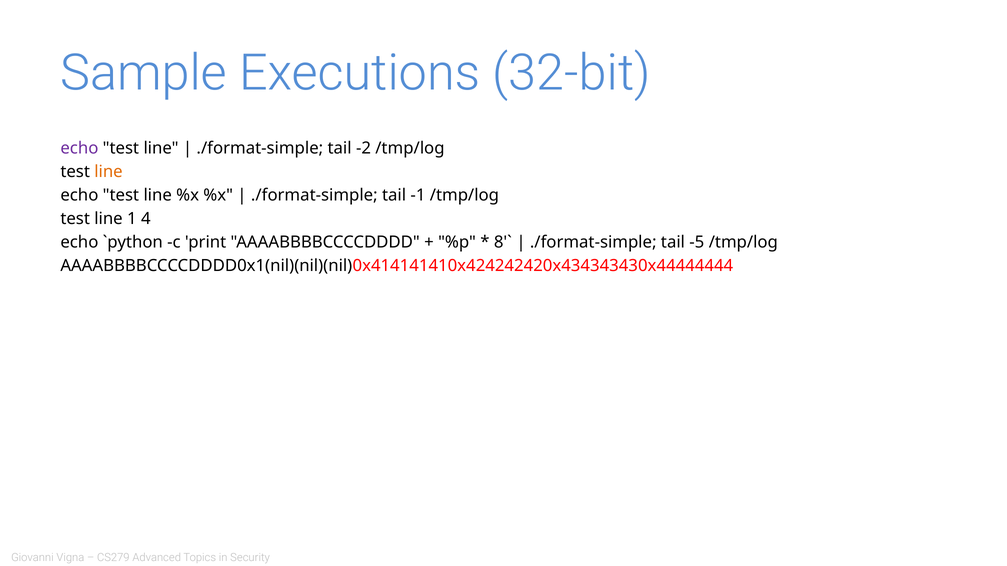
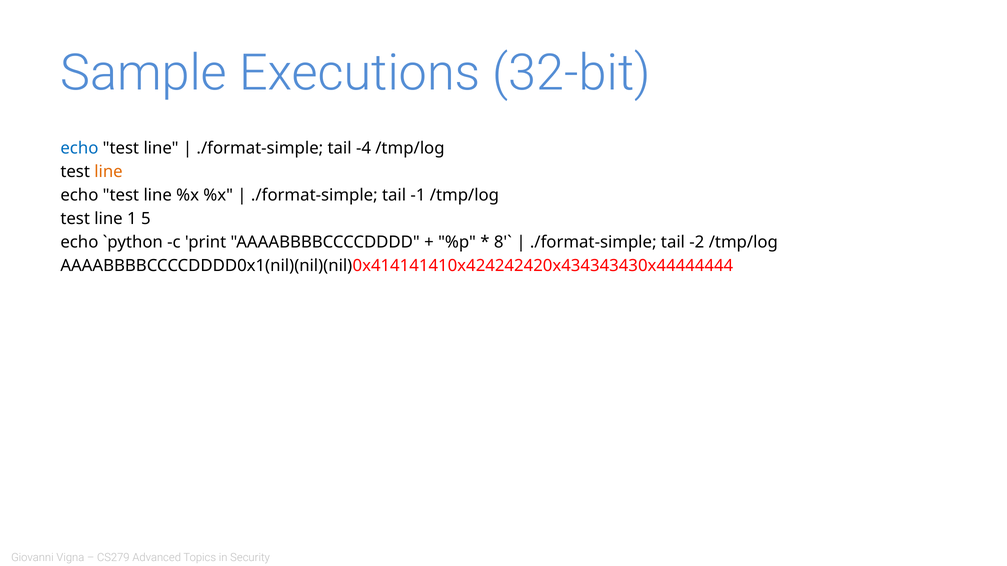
echo colour: purple -> blue (79, 148)
-2: -2 -> -4 (364, 148)
4: 4 -> 5 (146, 219)
-5: -5 -> -2 (697, 242)
